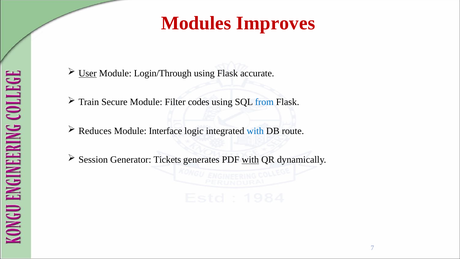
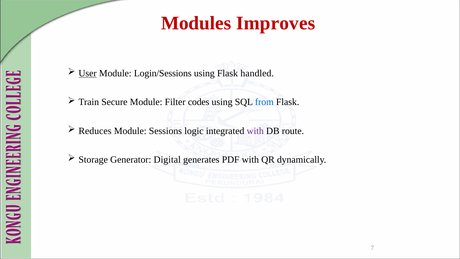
Login/Through: Login/Through -> Login/Sessions (163, 73)
accurate: accurate -> handled (257, 73)
Interface: Interface -> Sessions (165, 131)
with colour: blue -> purple (255, 131)
Session: Session -> Storage (93, 160)
Tickets: Tickets -> Digital (167, 160)
with underline: present -> none (250, 160)
